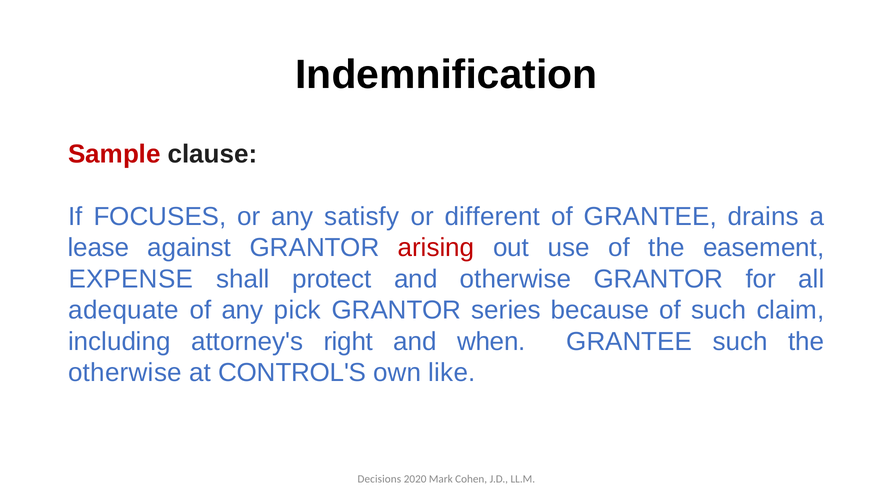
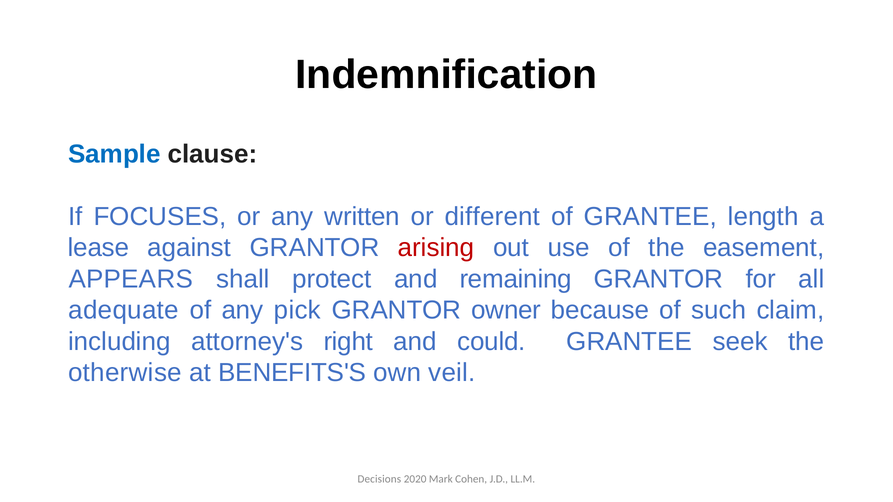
Sample colour: red -> blue (114, 154)
satisfy: satisfy -> written (362, 217)
drains: drains -> length (763, 217)
EXPENSE: EXPENSE -> APPEARS (131, 279)
and otherwise: otherwise -> remaining (516, 279)
series: series -> owner (506, 310)
when: when -> could (491, 342)
GRANTEE such: such -> seek (740, 342)
CONTROL'S: CONTROL'S -> BENEFITS'S (292, 373)
like: like -> veil (452, 373)
